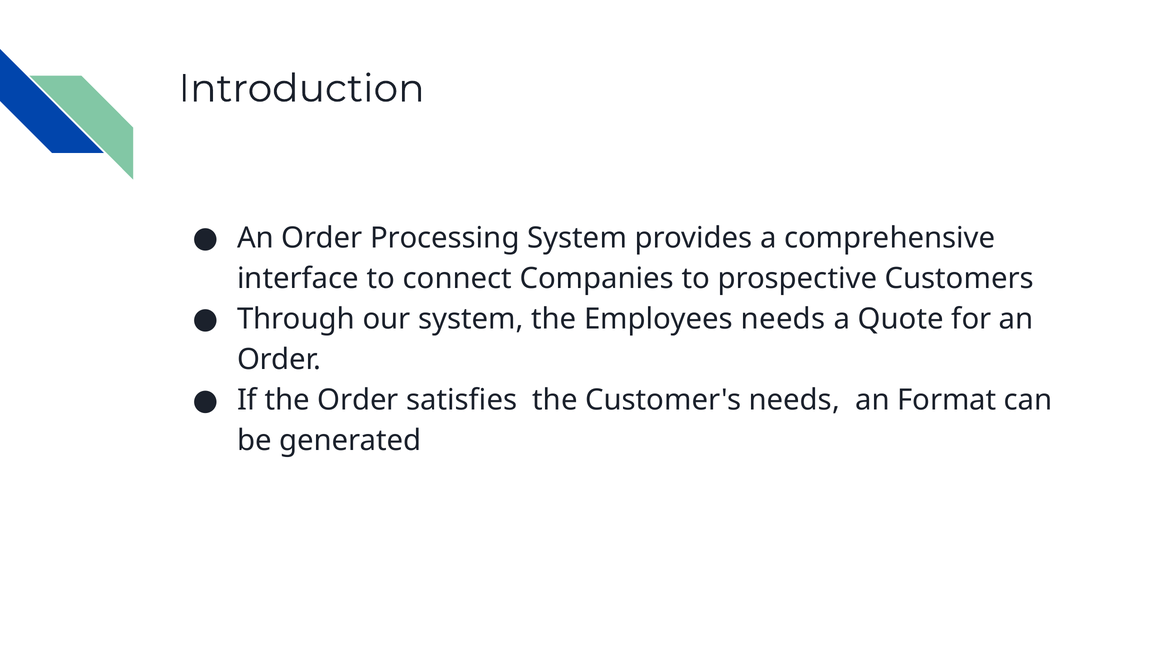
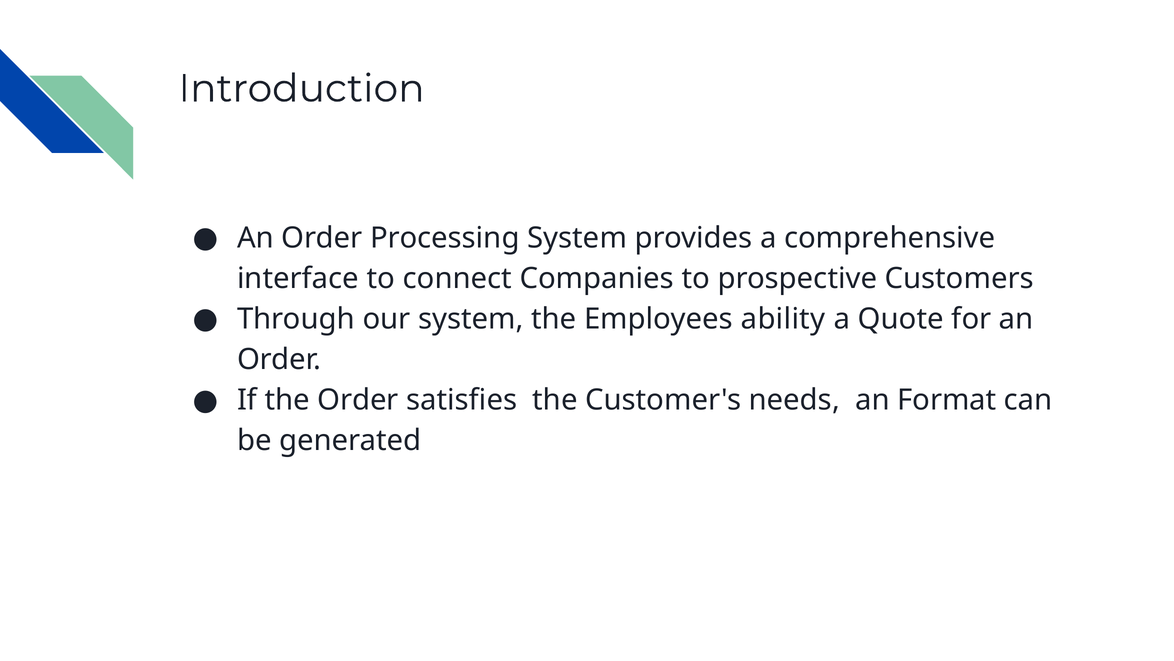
Employees needs: needs -> ability (783, 319)
